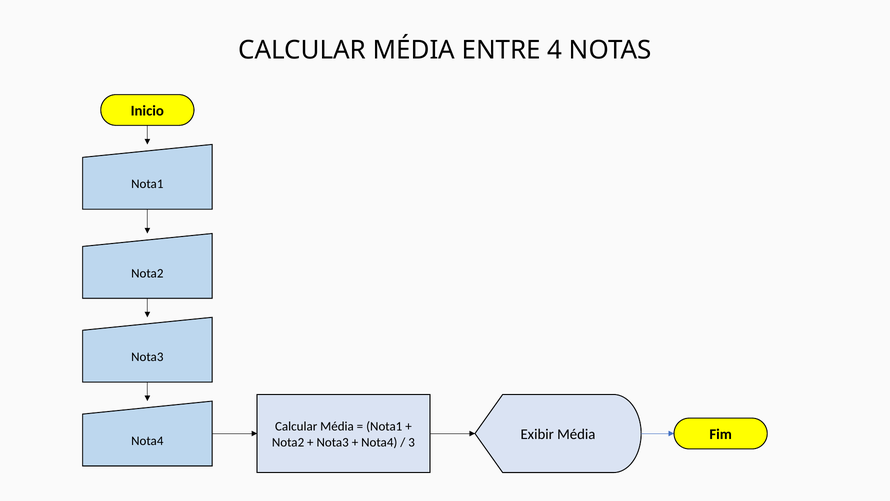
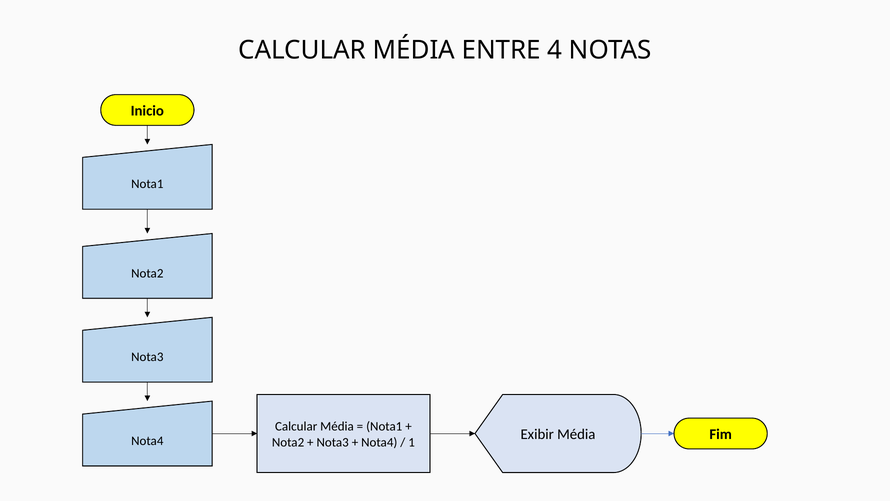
3: 3 -> 1 (412, 442)
